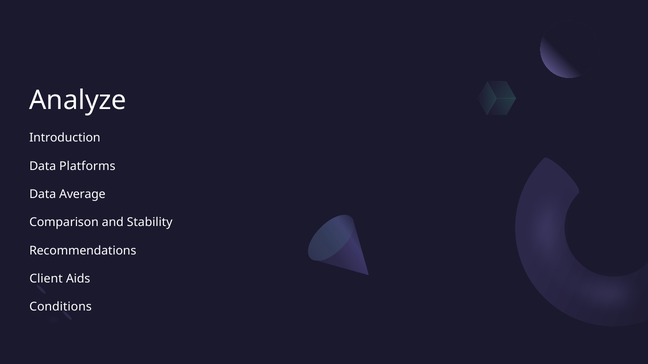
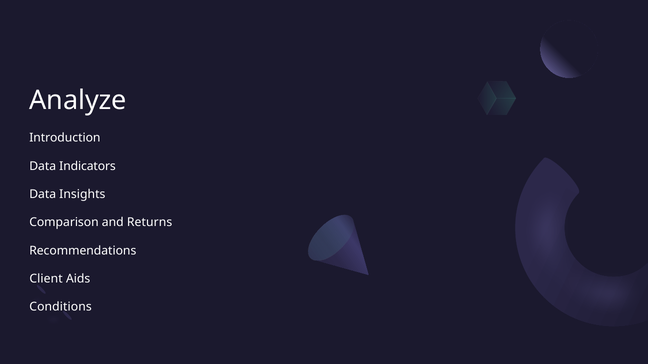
Platforms: Platforms -> Indicators (87, 166)
Average: Average -> Insights (82, 195)
Stability: Stability -> Returns (150, 223)
